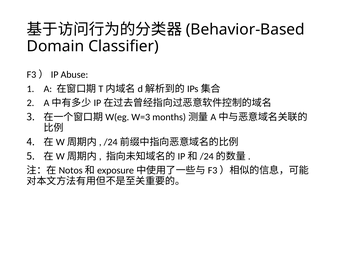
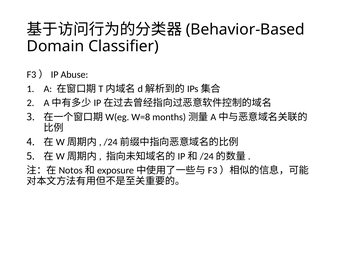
W=3: W=3 -> W=8 (141, 117)
